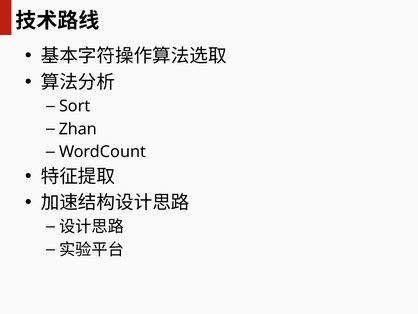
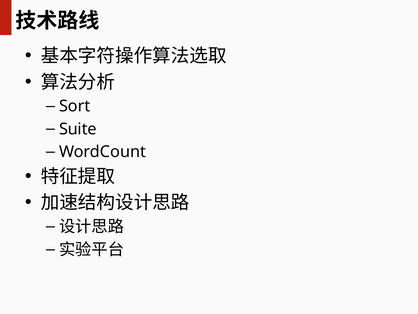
Zhan: Zhan -> Suite (78, 129)
